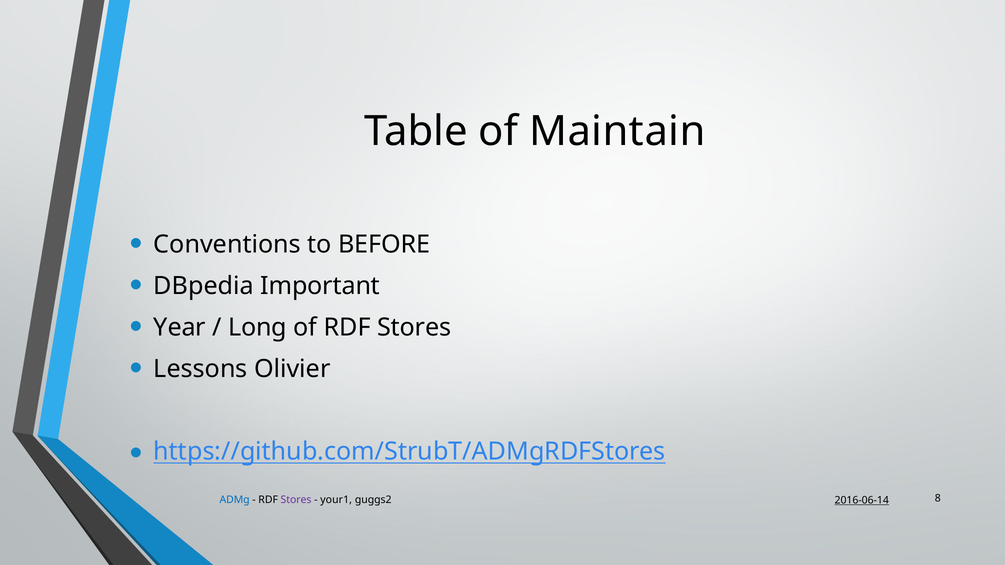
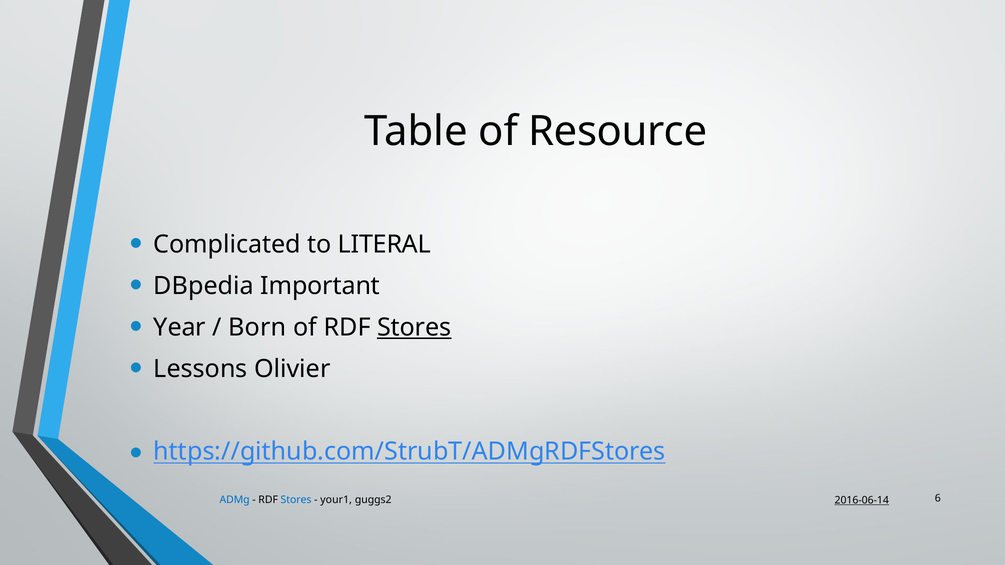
Maintain: Maintain -> Resource (618, 132)
Conventions: Conventions -> Complicated (227, 245)
BEFORE: BEFORE -> LITERAL (384, 245)
Long: Long -> Born (257, 328)
Stores underline: none -> present (414, 328)
Stores colour: purple -> blue (296, 500)
8: 8 -> 6 (938, 499)
